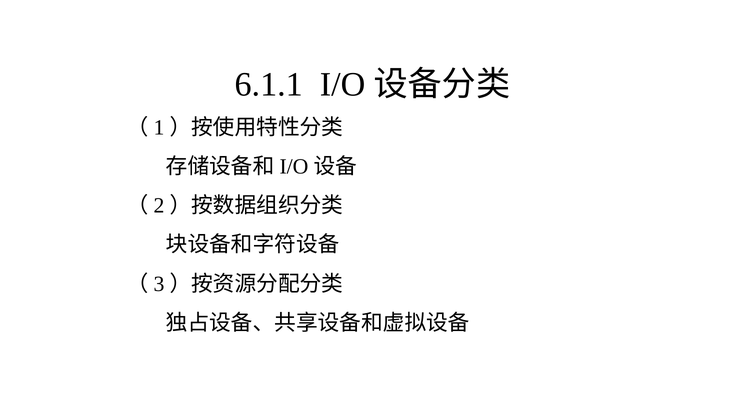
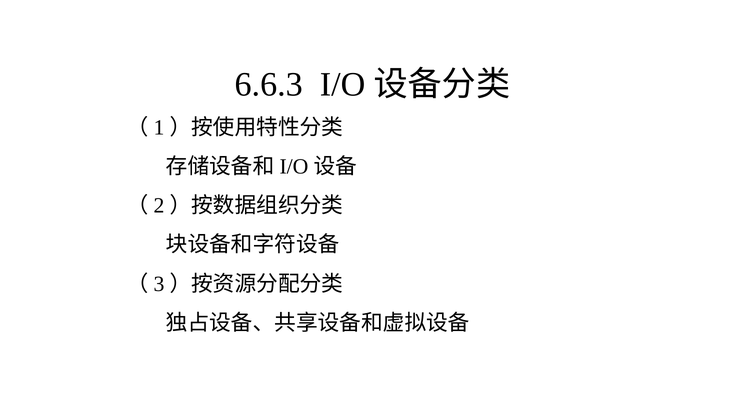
6.1.1: 6.1.1 -> 6.6.3 (269, 85)
